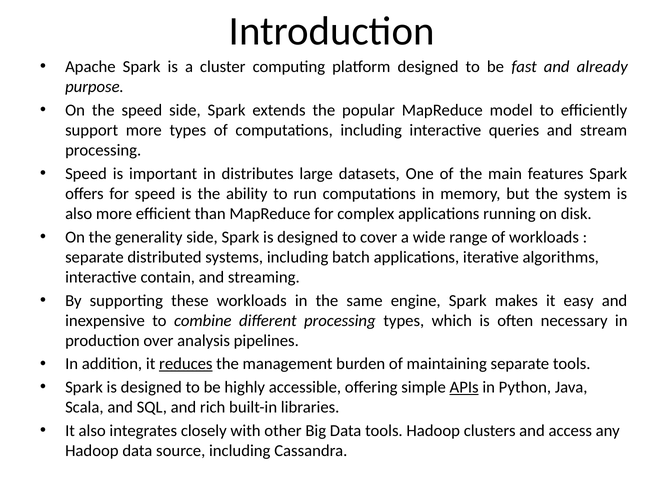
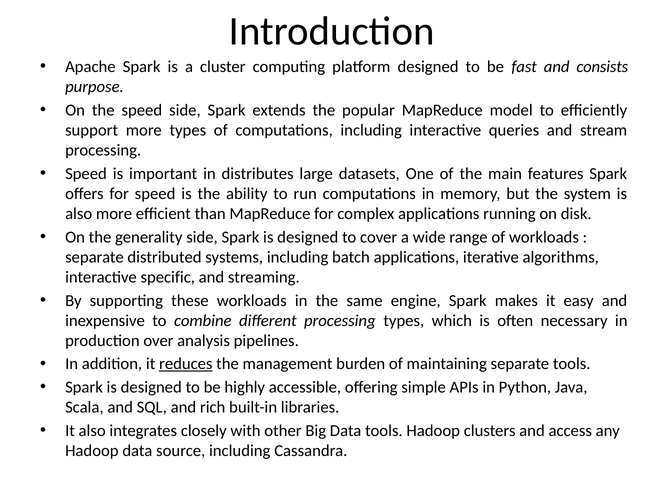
already: already -> consists (602, 67)
contain: contain -> specific (168, 277)
APIs underline: present -> none (464, 387)
